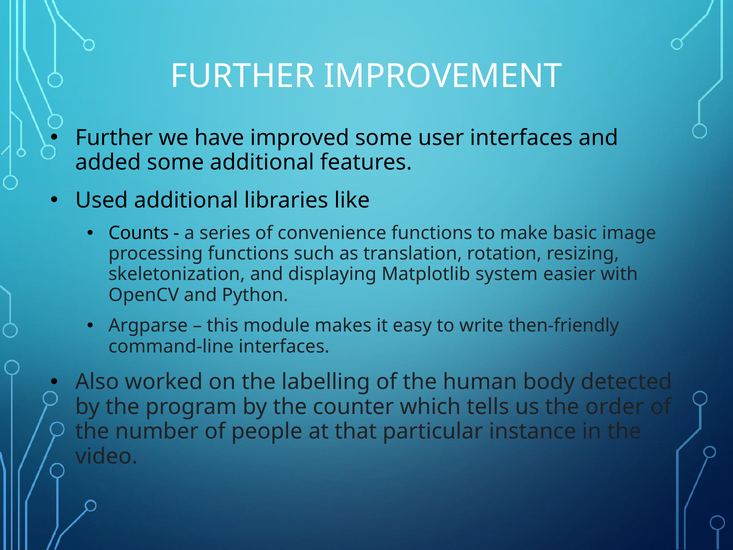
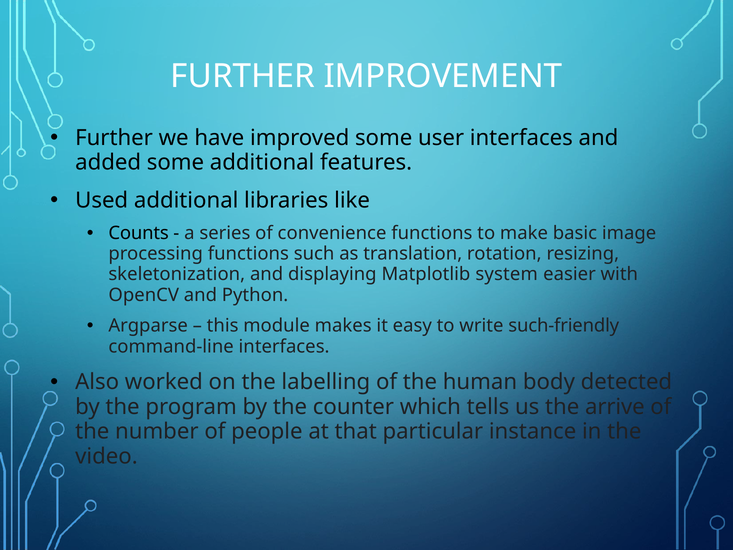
then-friendly: then-friendly -> such-friendly (564, 326)
order: order -> arrive (615, 407)
